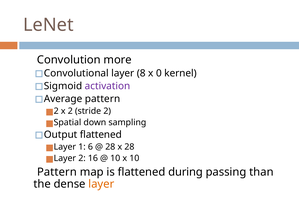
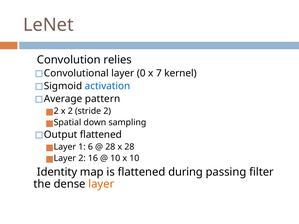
more: more -> relies (118, 60)
8: 8 -> 0 (141, 73)
0: 0 -> 7 (159, 73)
activation colour: purple -> blue (108, 86)
Pattern: Pattern -> Identity (57, 172)
than: than -> filter (262, 172)
